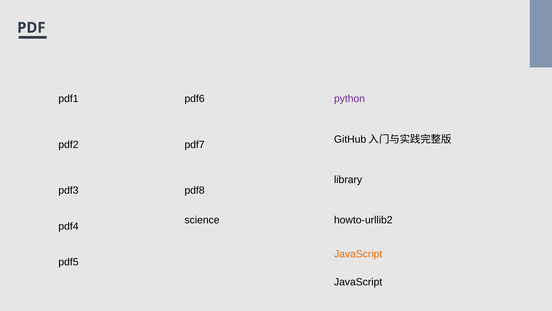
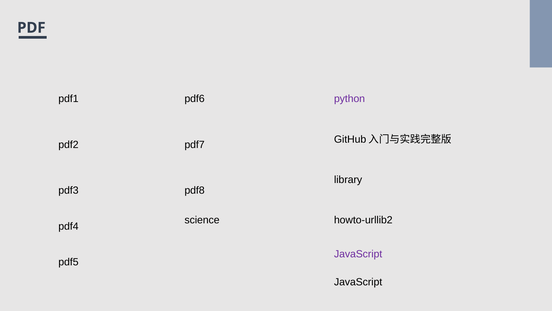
JavaScript colour: orange -> purple (358, 254)
